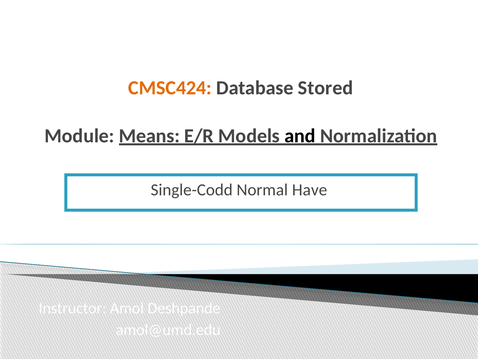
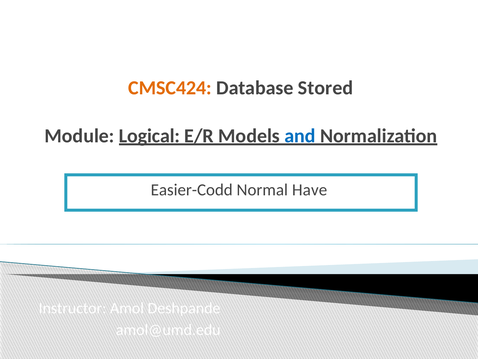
Means: Means -> Logical (149, 136)
and colour: black -> blue (300, 136)
Single-Codd: Single-Codd -> Easier-Codd (192, 190)
